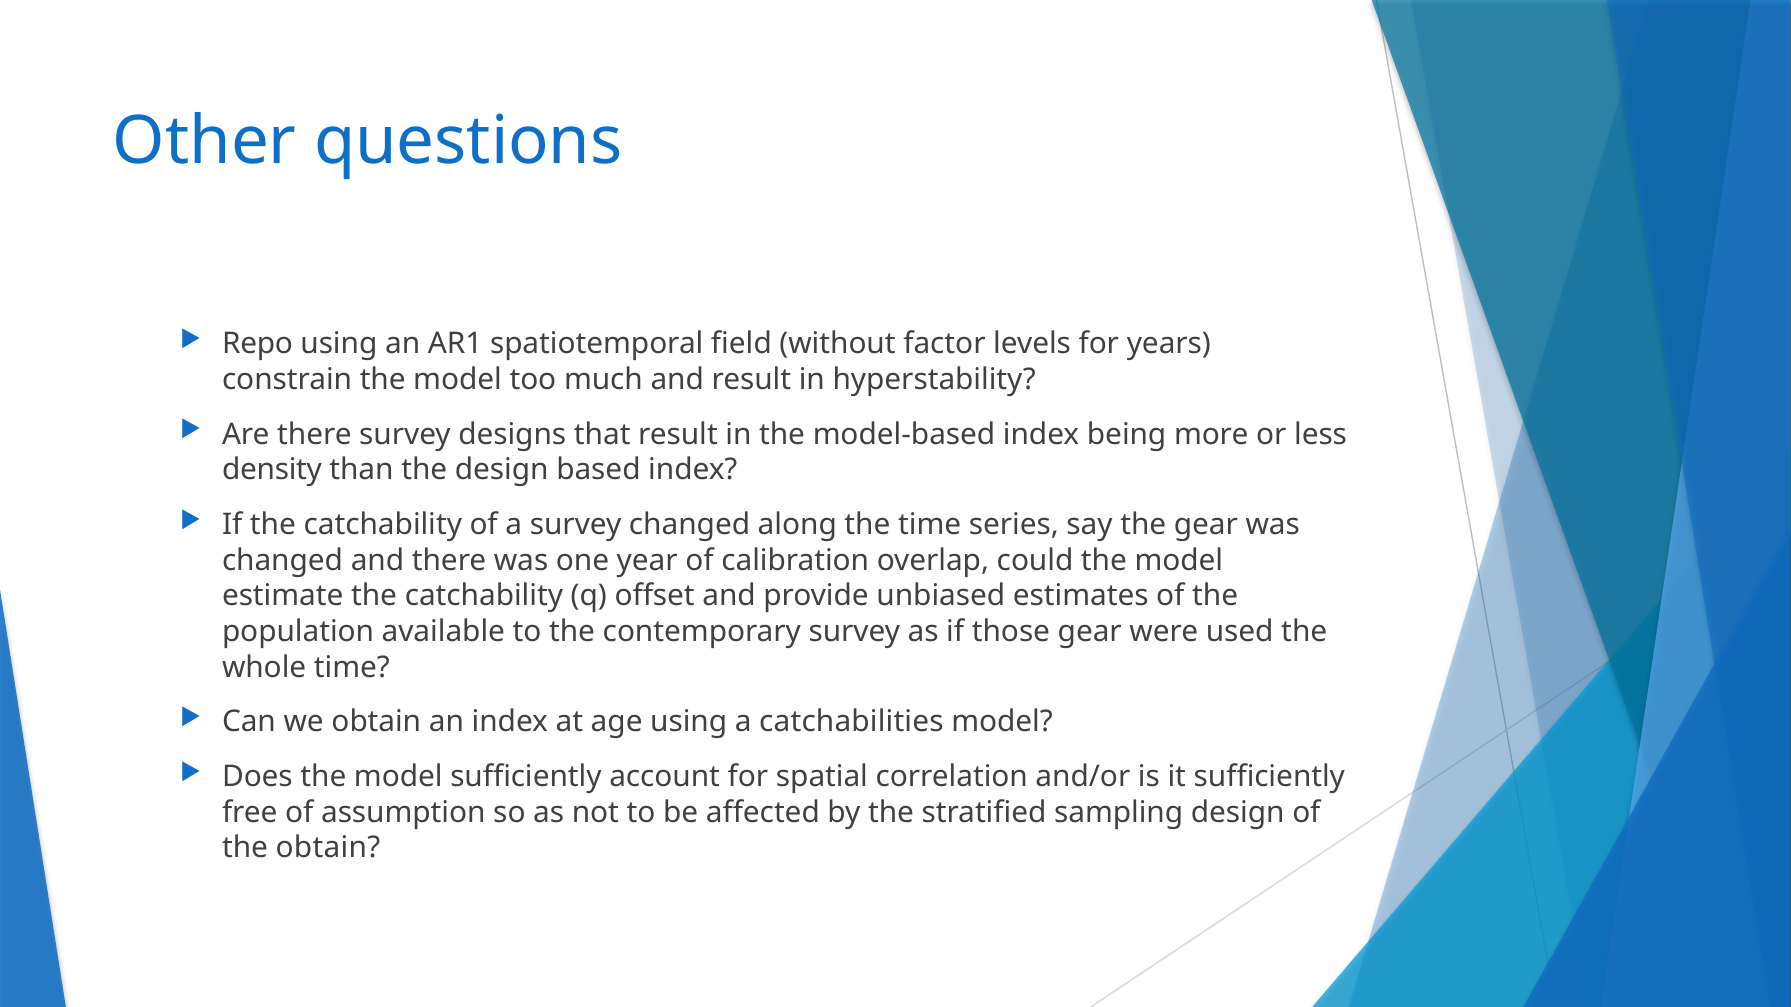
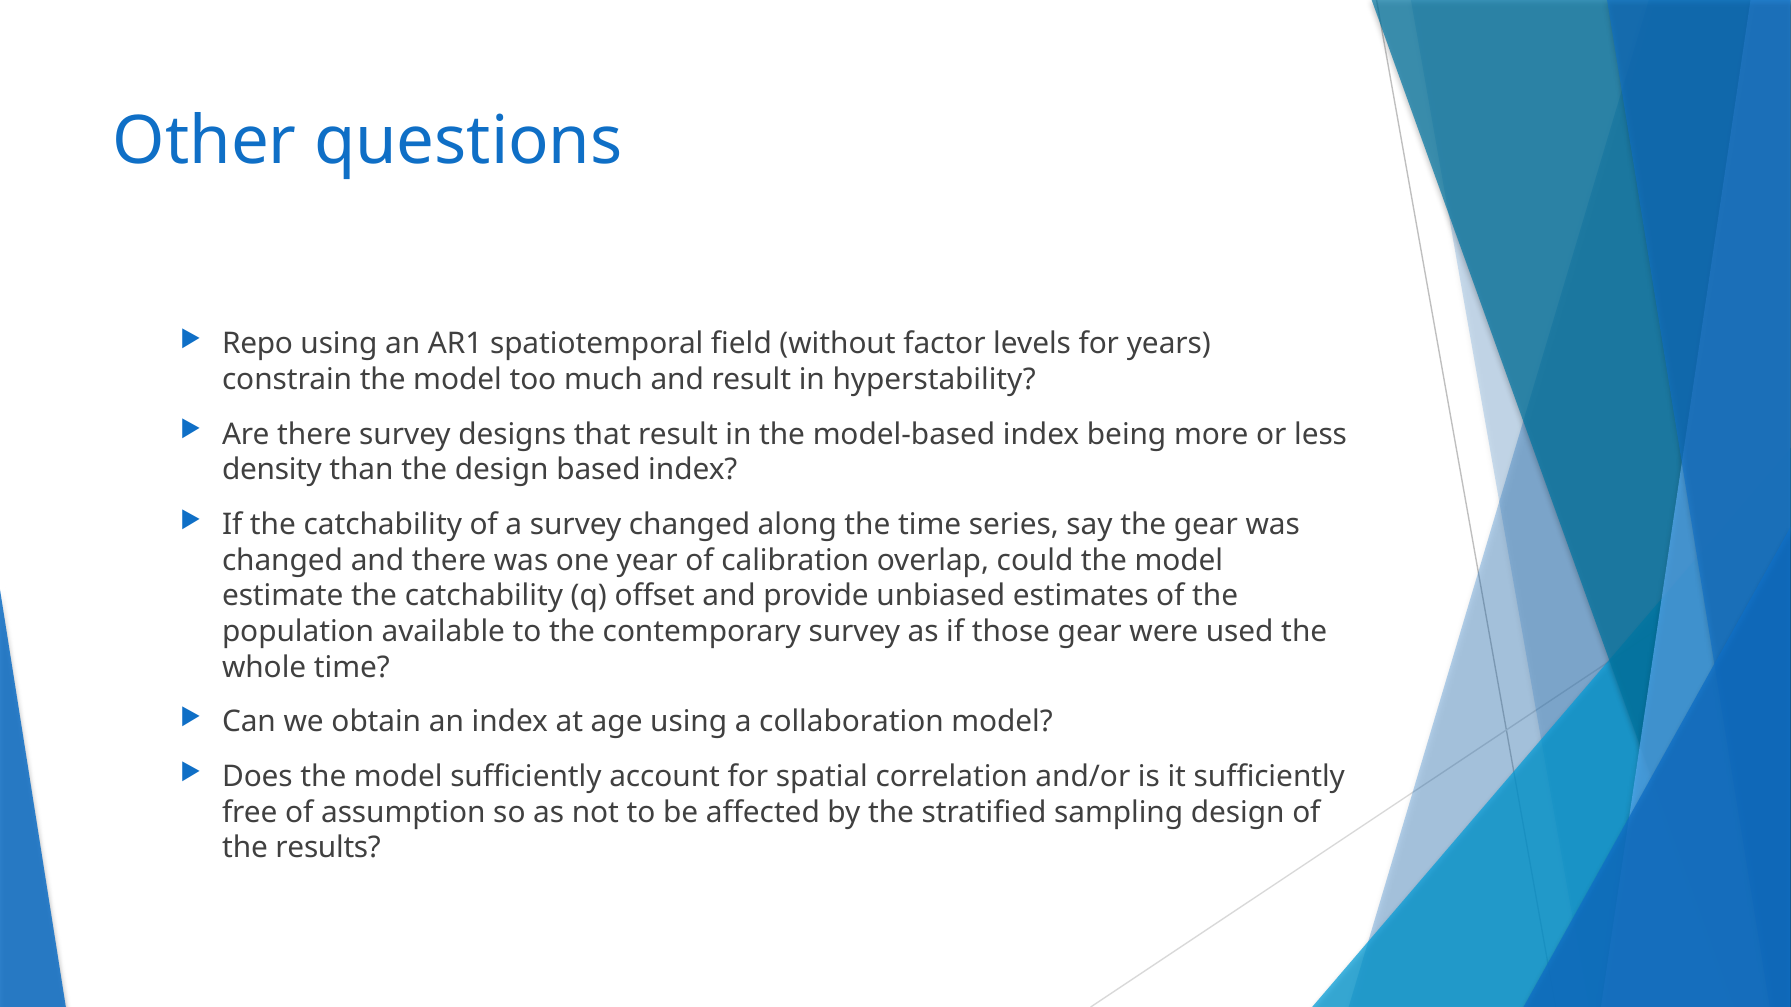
catchabilities: catchabilities -> collaboration (851, 722)
the obtain: obtain -> results (328, 848)
